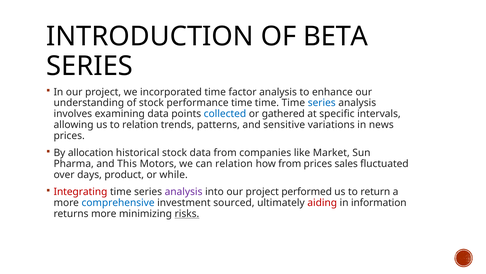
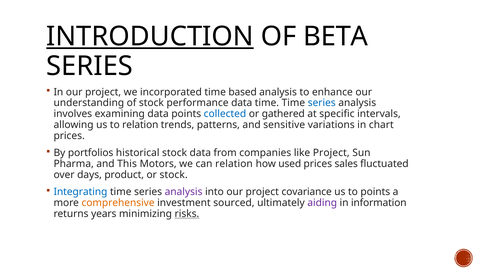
INTRODUCTION underline: none -> present (150, 36)
factor: factor -> based (243, 92)
performance time: time -> data (242, 103)
news: news -> chart (381, 125)
allocation: allocation -> portfolios (91, 153)
like Market: Market -> Project (331, 153)
how from: from -> used (290, 163)
or while: while -> stock (174, 174)
Integrating colour: red -> blue (80, 191)
performed: performed -> covariance (307, 191)
to return: return -> points (375, 191)
comprehensive colour: blue -> orange (118, 202)
aiding colour: red -> purple (322, 202)
returns more: more -> years (104, 213)
